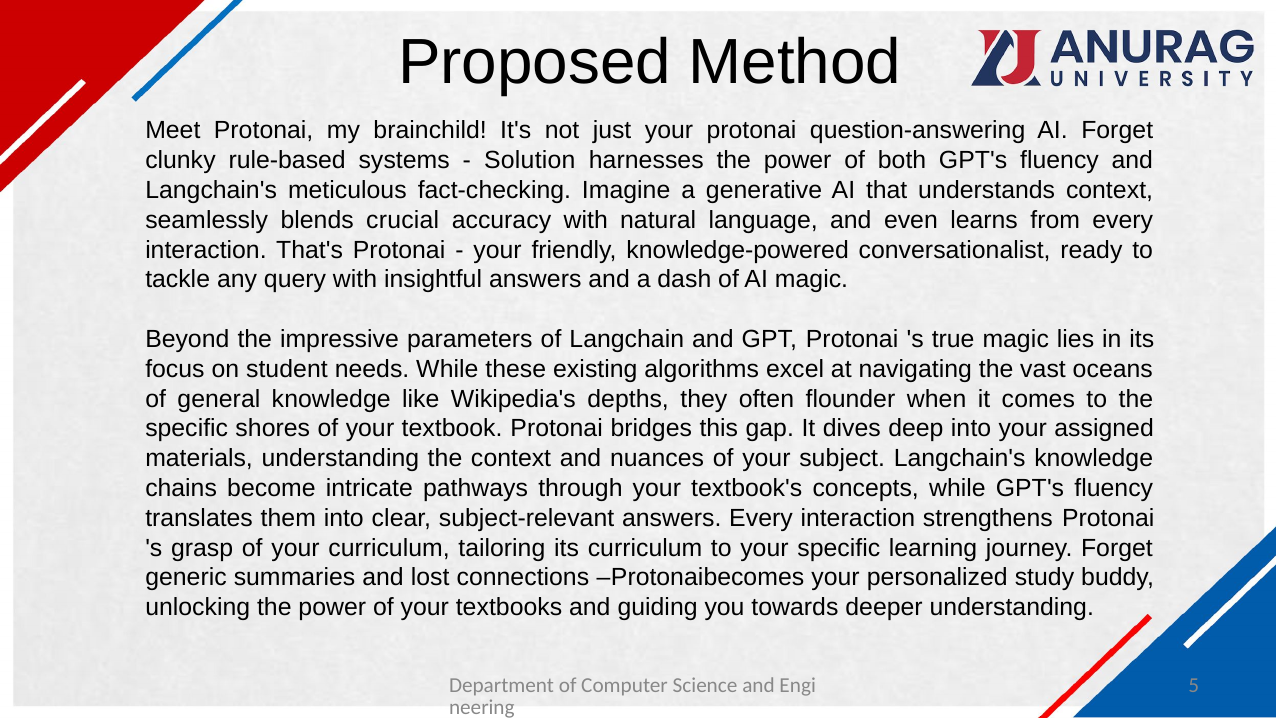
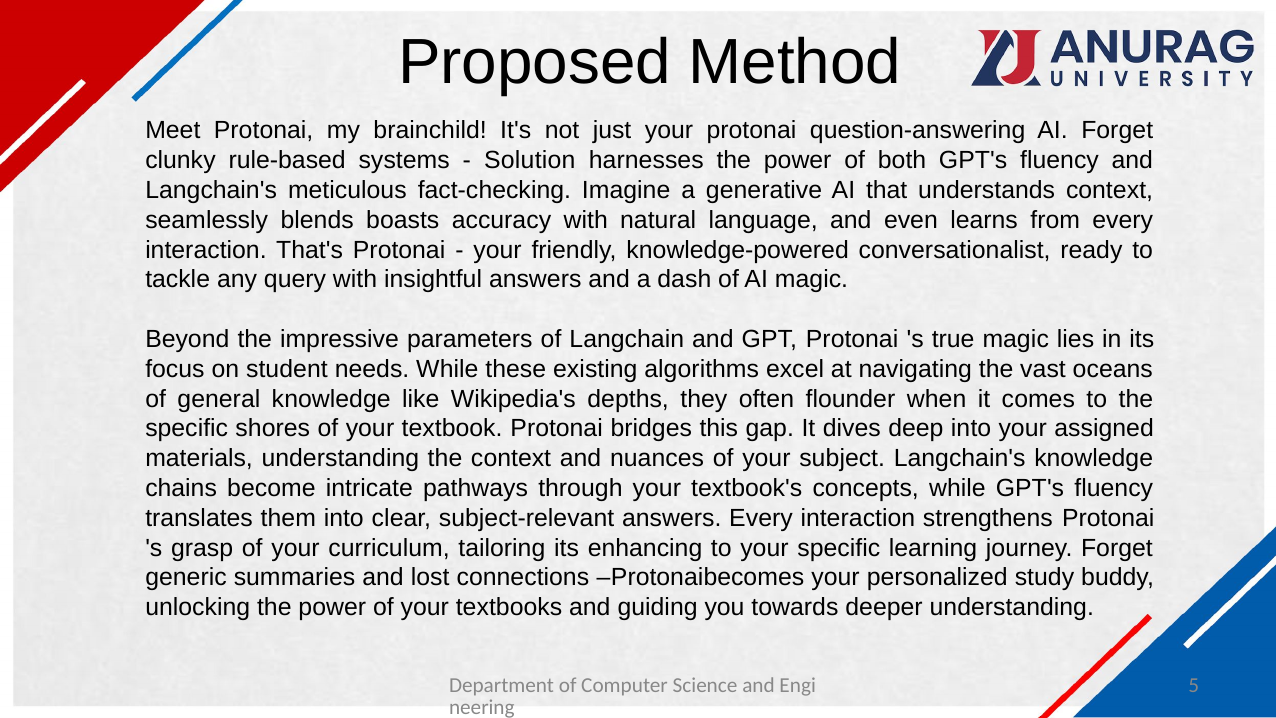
crucial: crucial -> boasts (403, 220)
its curriculum: curriculum -> enhancing (645, 548)
